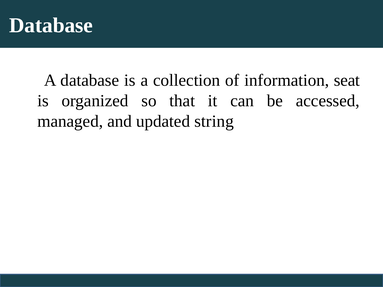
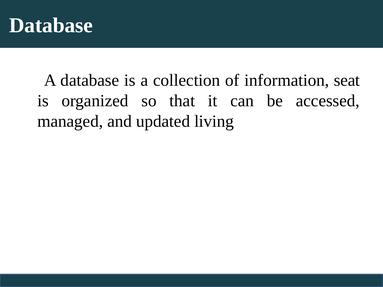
string: string -> living (214, 121)
